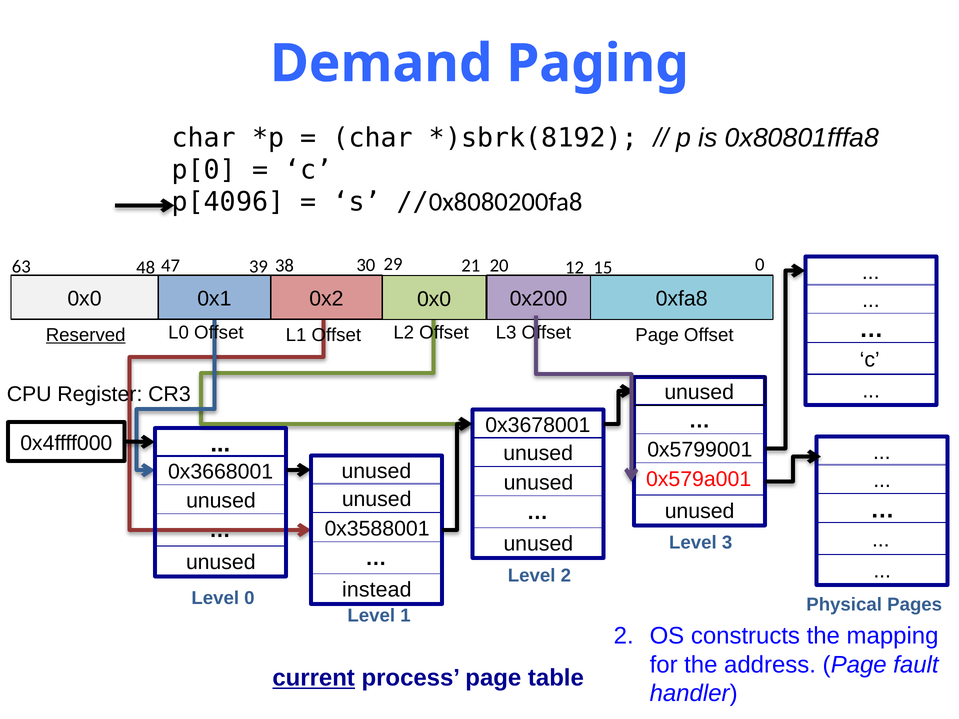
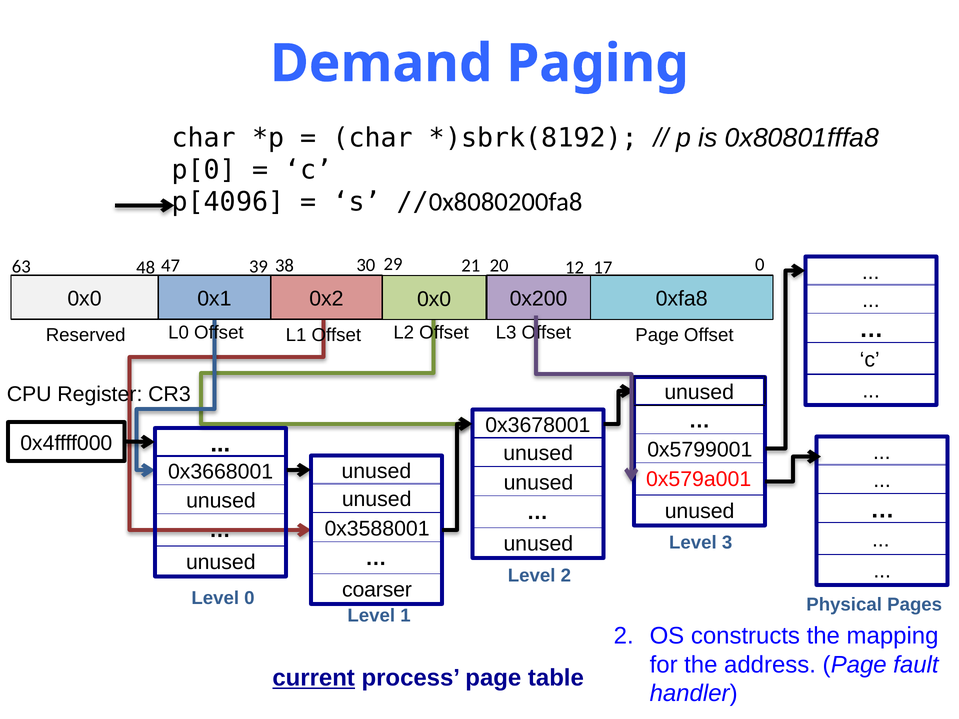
15: 15 -> 17 (603, 268)
Reserved underline: present -> none (86, 335)
instead: instead -> coarser (377, 590)
